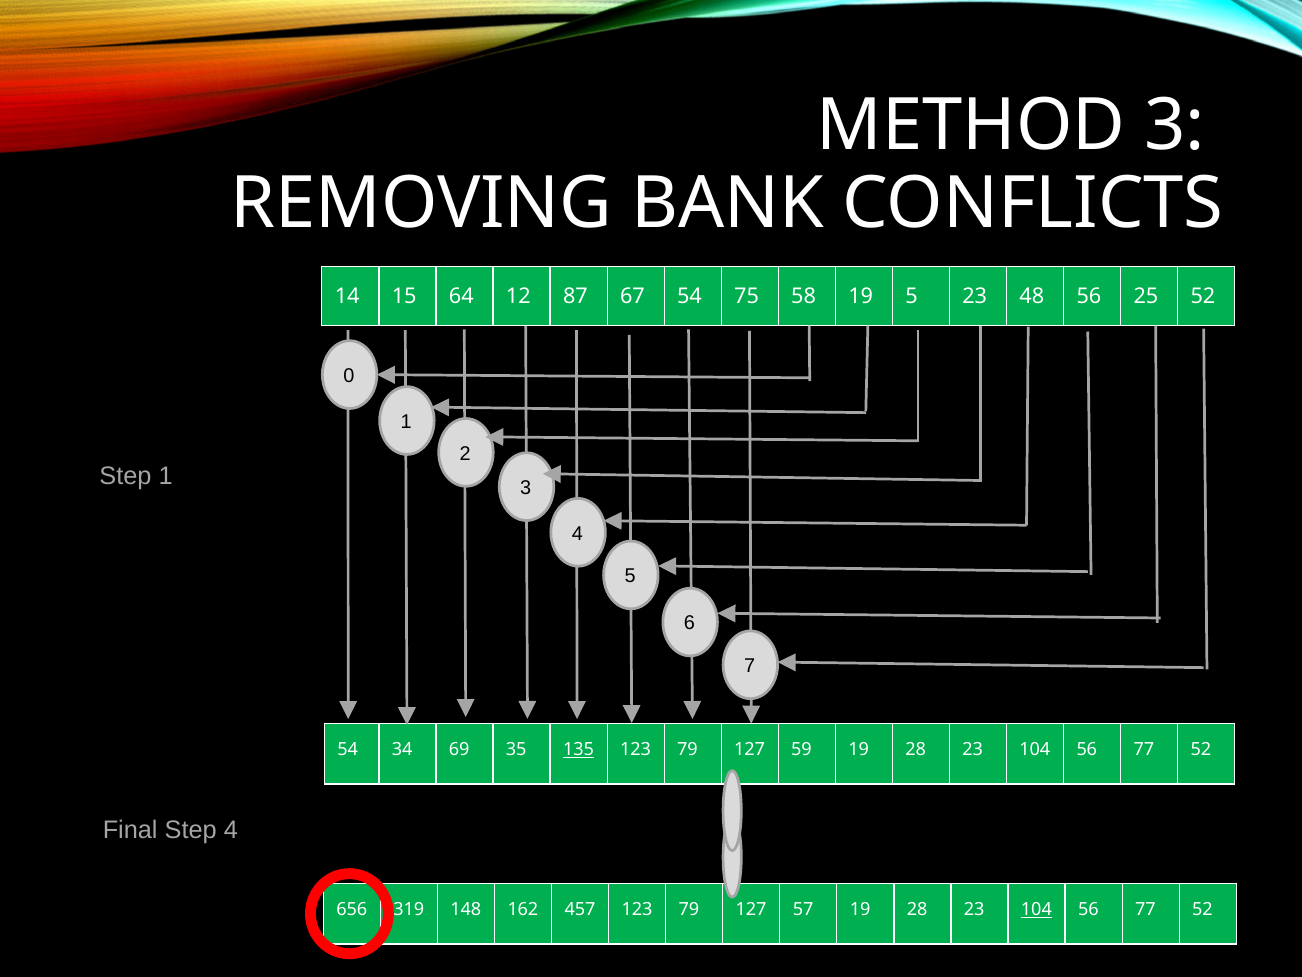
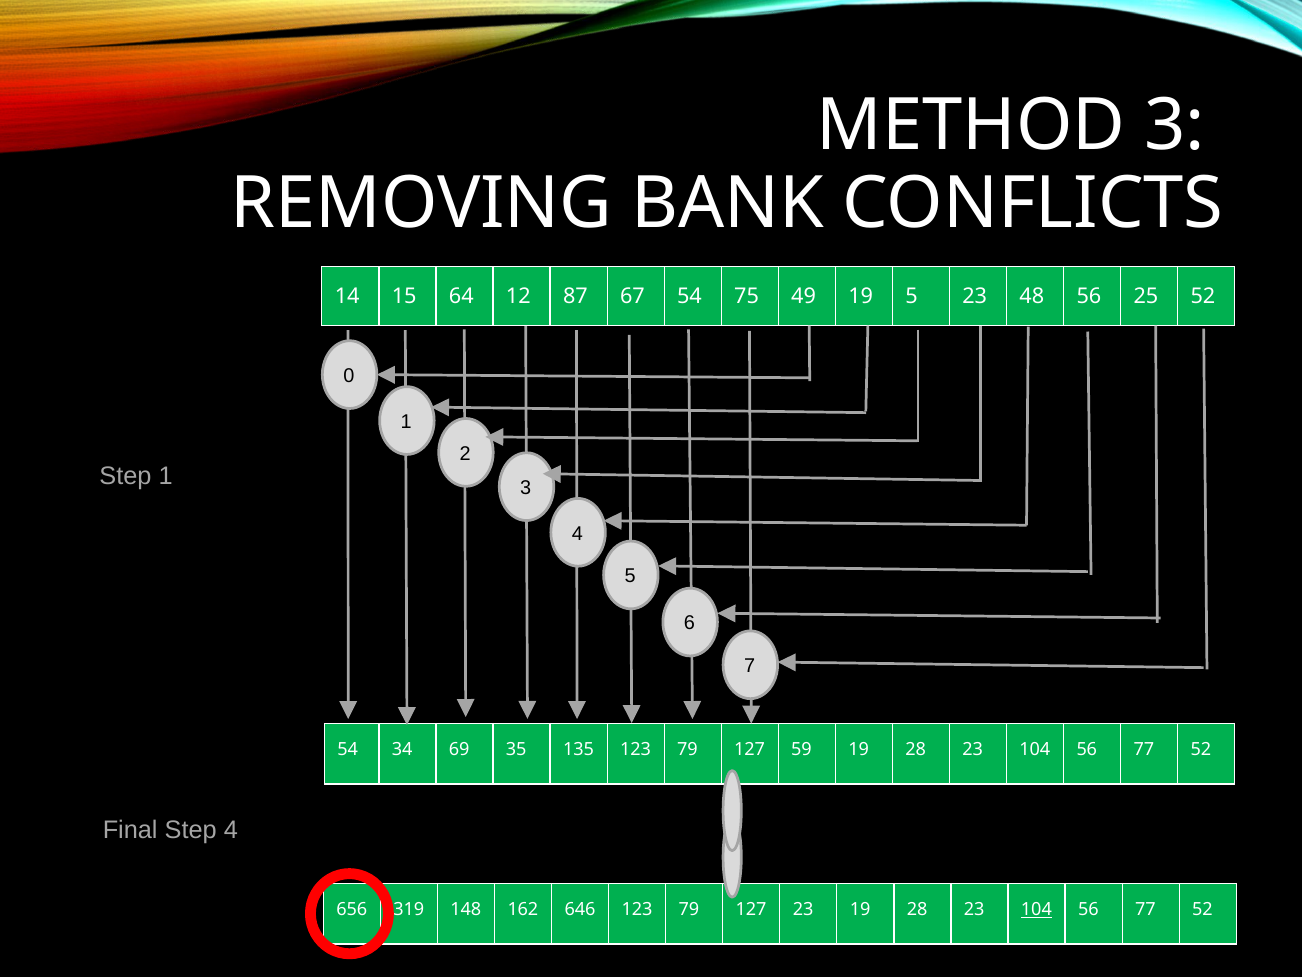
58: 58 -> 49 (804, 296)
135 underline: present -> none (578, 749)
457: 457 -> 646 (580, 909)
127 57: 57 -> 23 (803, 909)
